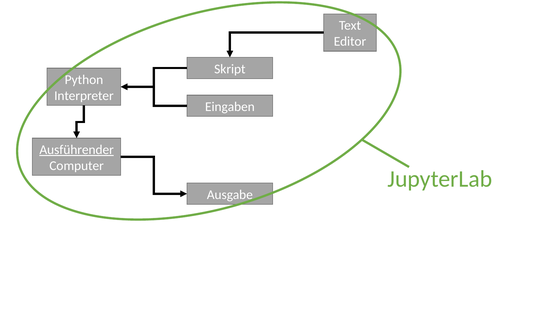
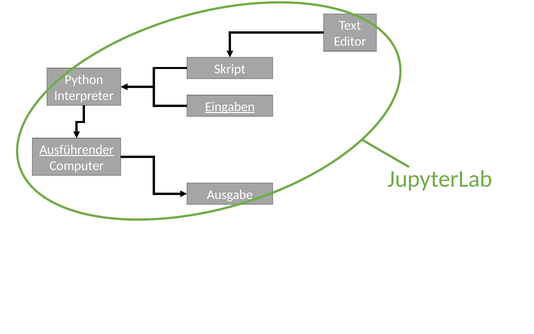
Eingaben underline: none -> present (230, 107)
